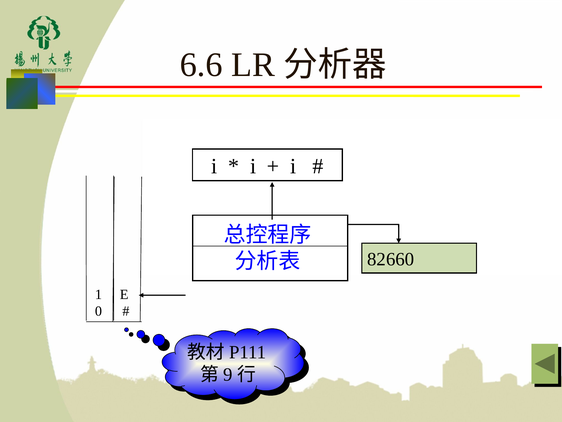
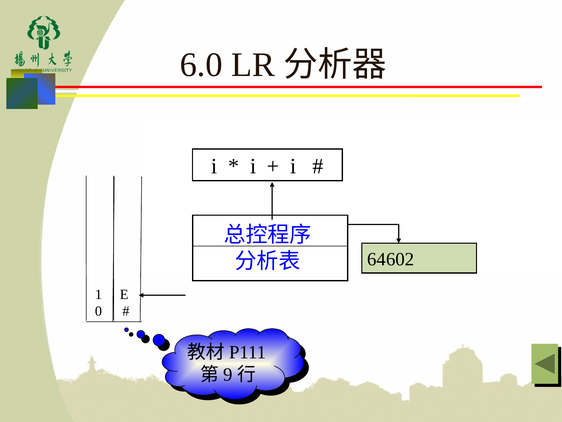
6.6: 6.6 -> 6.0 (201, 65)
82660: 82660 -> 64602 (391, 259)
